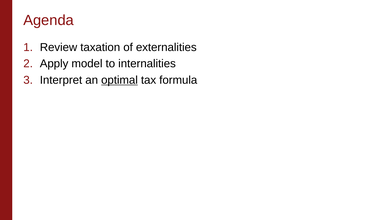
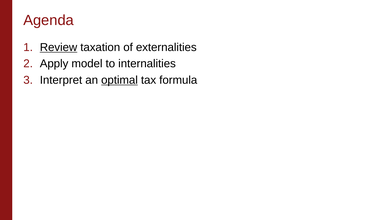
Review underline: none -> present (59, 47)
